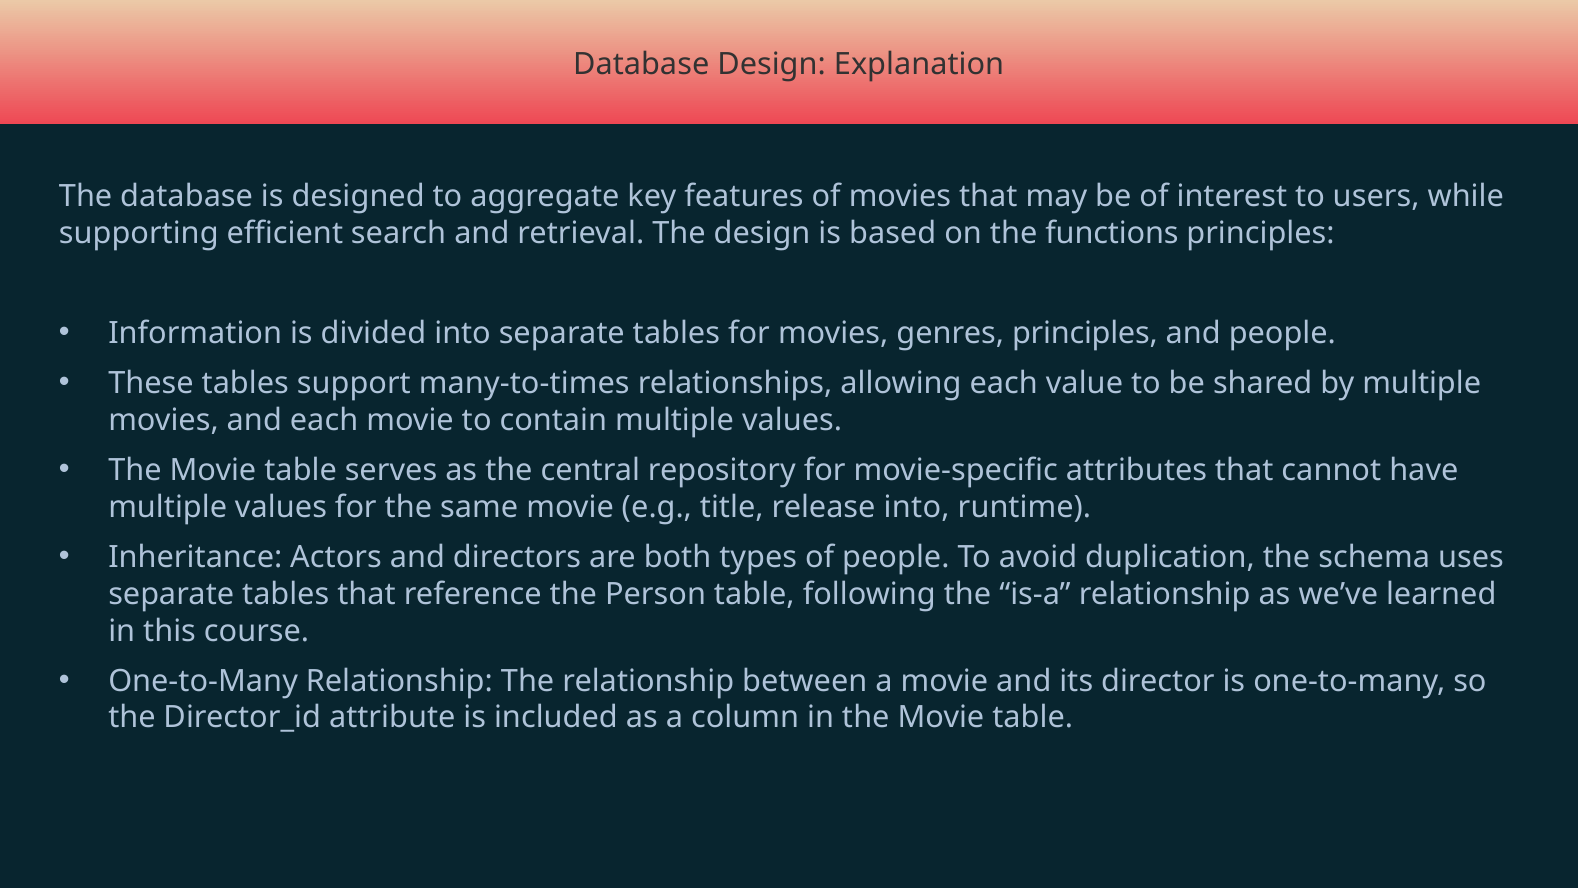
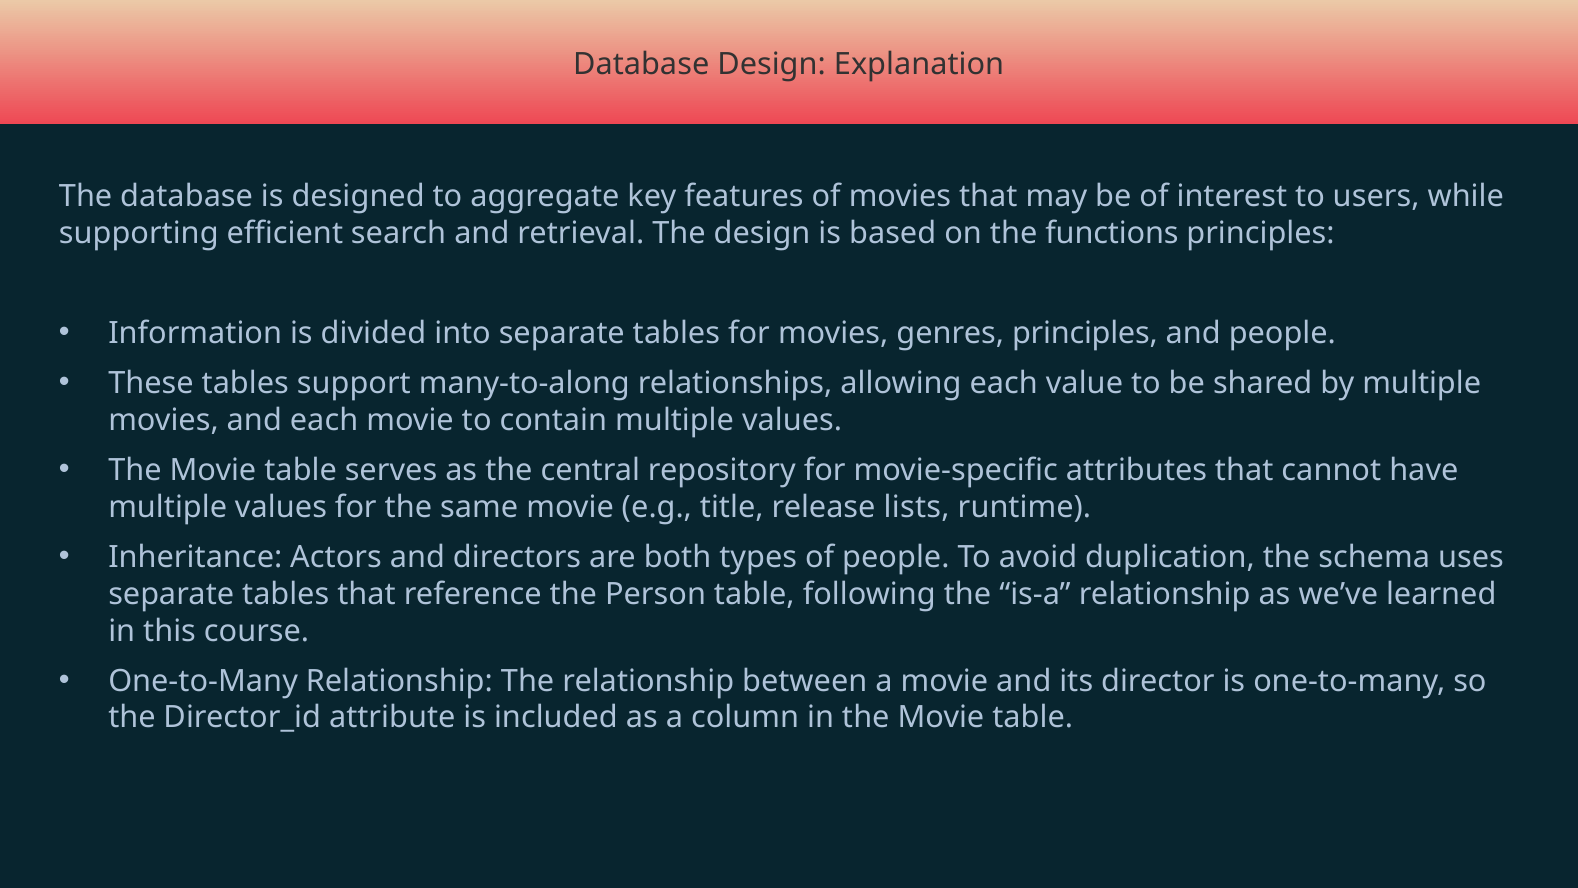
many-to-times: many-to-times -> many-to-along (524, 383)
release into: into -> lists (917, 507)
